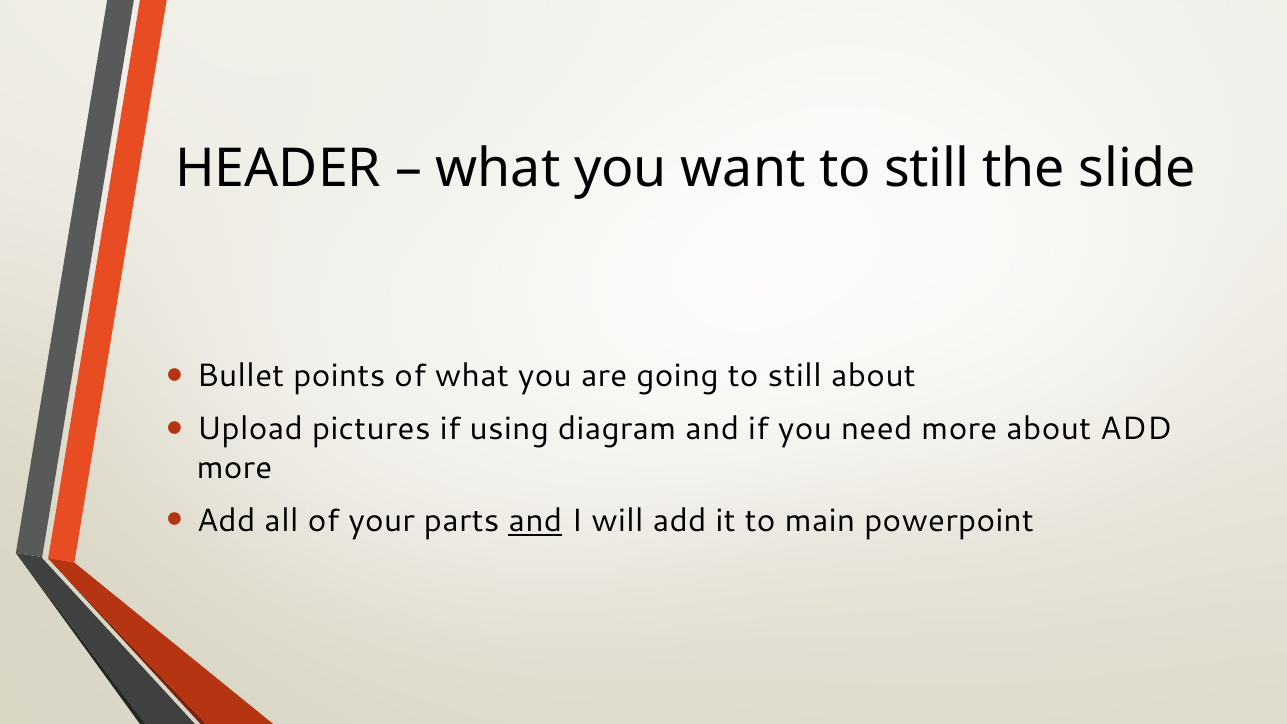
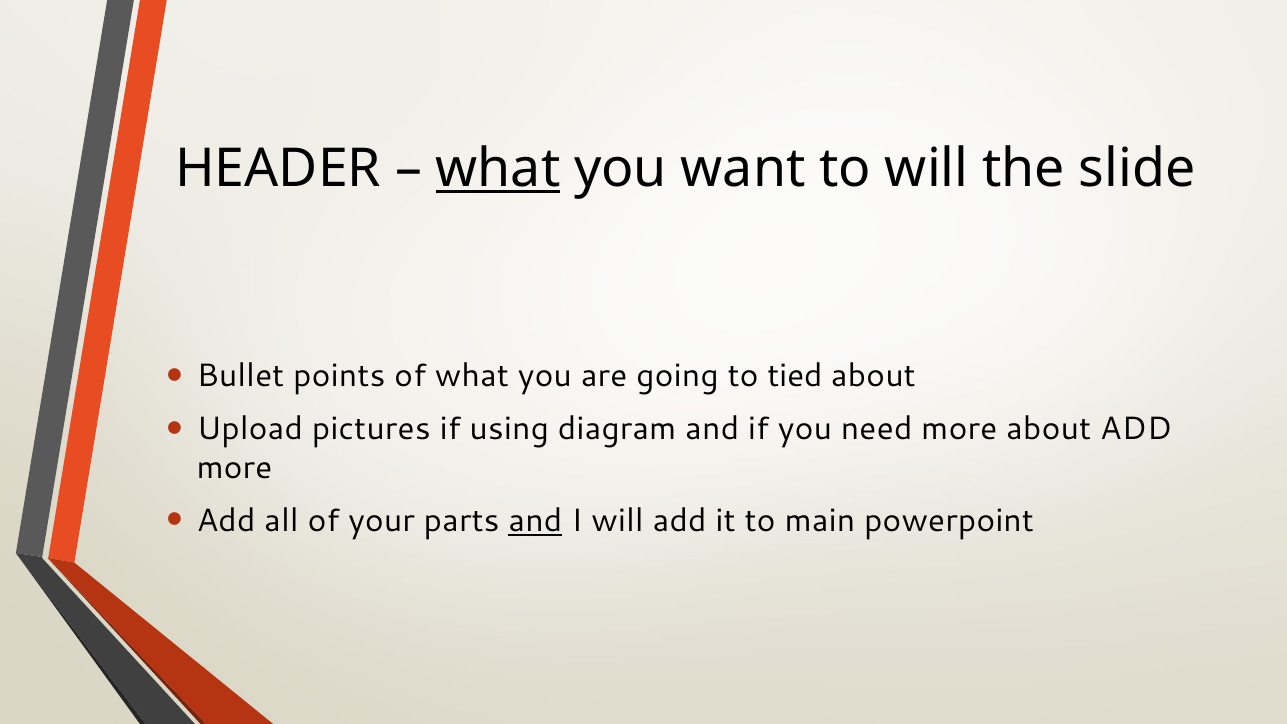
what underline: none -> present (498, 169)
want to still: still -> will (927, 169)
going to still: still -> tied (795, 376)
